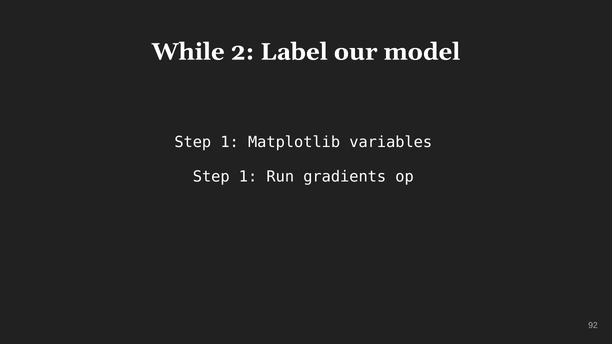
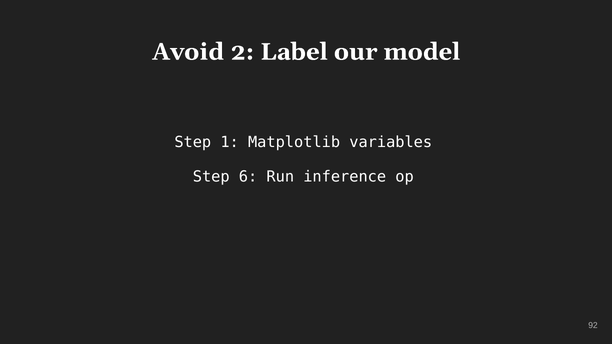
While: While -> Avoid (188, 52)
1: 1 -> 6 (248, 177)
gradients: gradients -> inference (345, 177)
